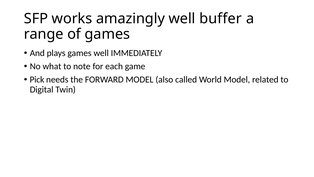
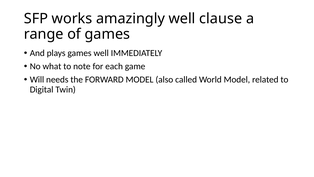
buffer: buffer -> clause (221, 19)
Pick: Pick -> Will (37, 79)
